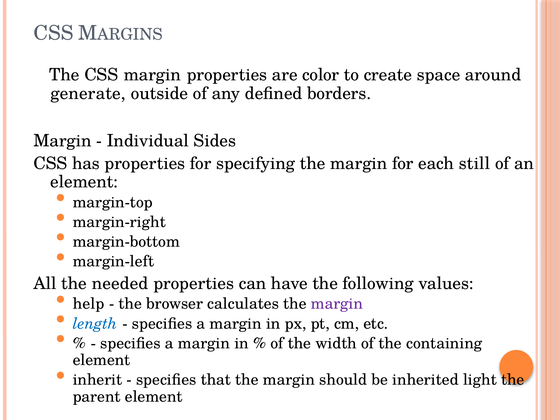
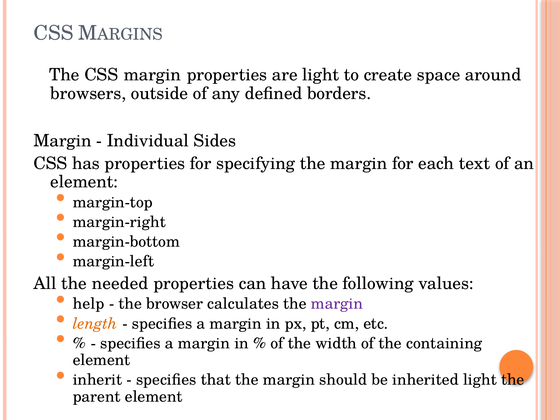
are color: color -> light (321, 75)
generate: generate -> browsers (88, 93)
still: still -> text (474, 163)
length colour: blue -> orange (95, 324)
